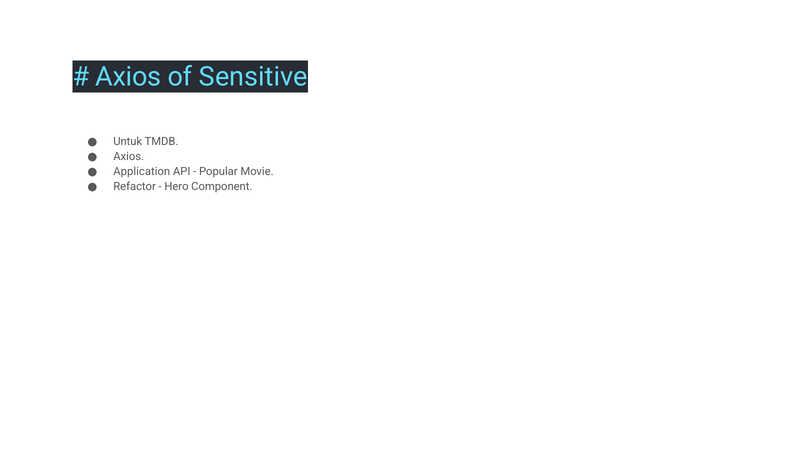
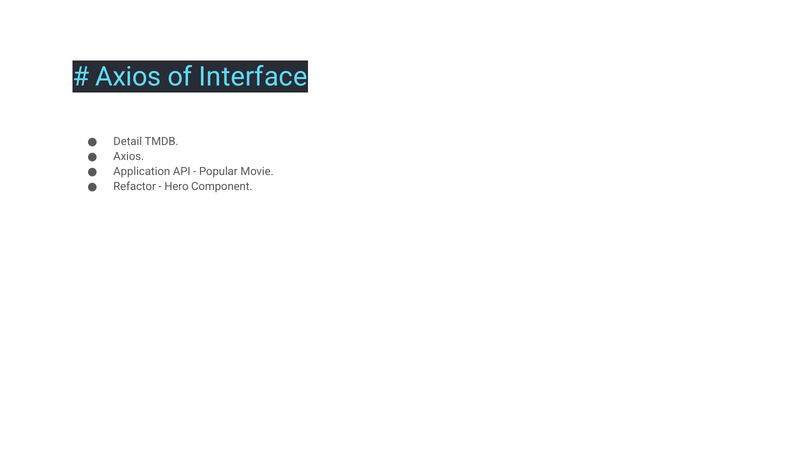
Sensitive: Sensitive -> Interface (253, 77)
Untuk: Untuk -> Detail (128, 142)
